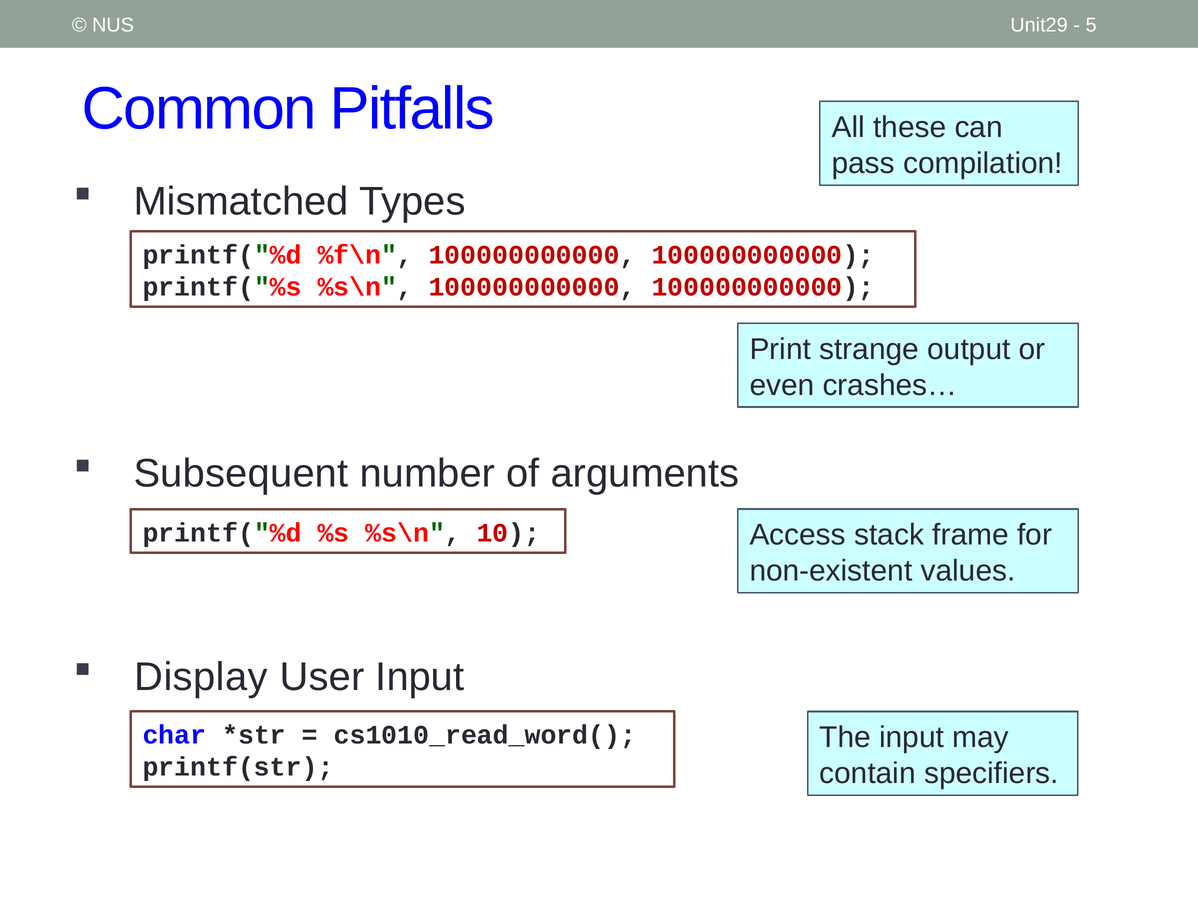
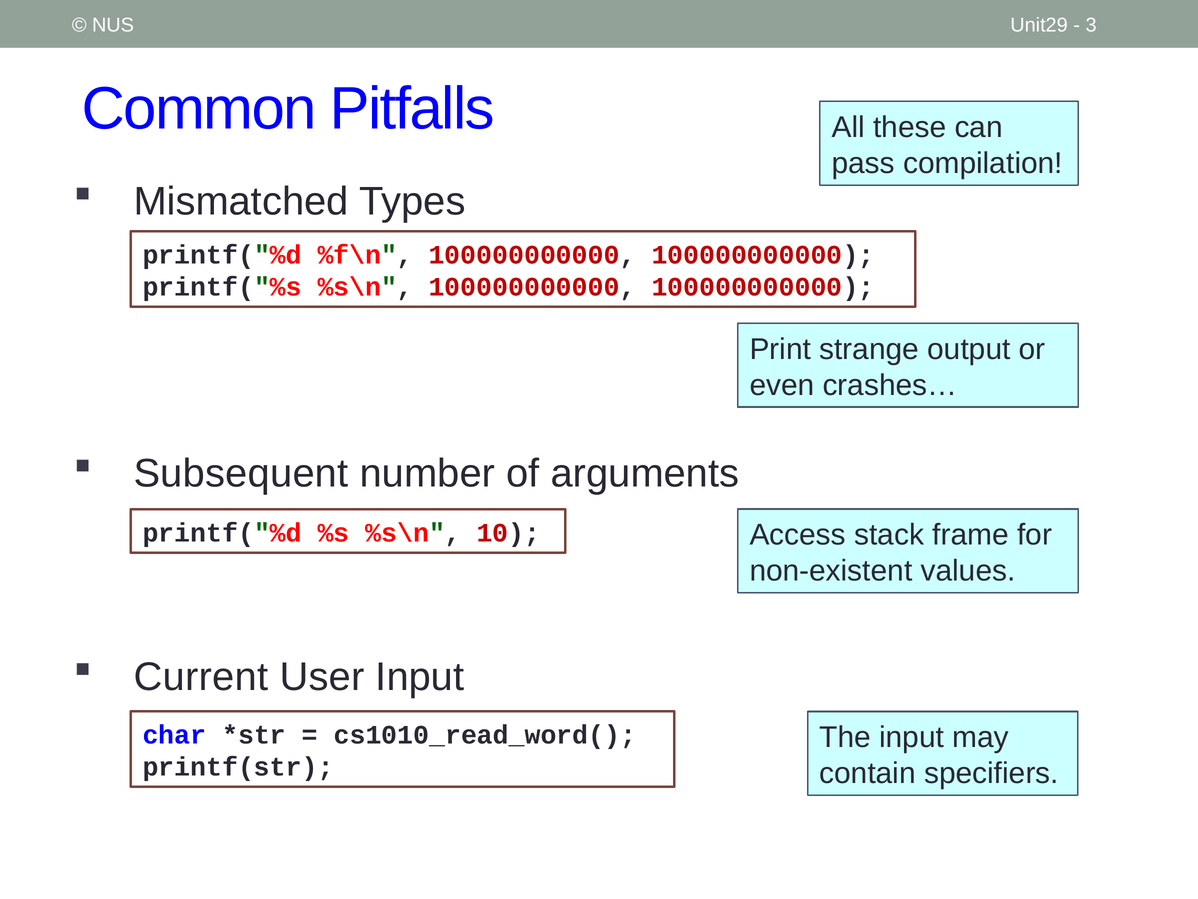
5: 5 -> 3 (1091, 25)
Display: Display -> Current (201, 677)
